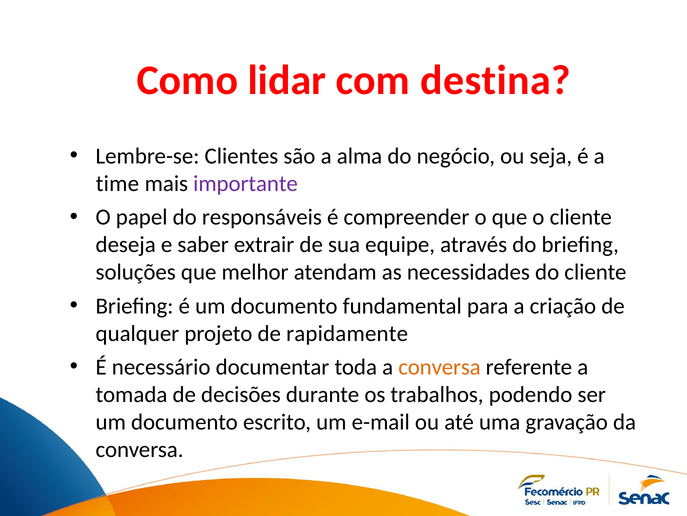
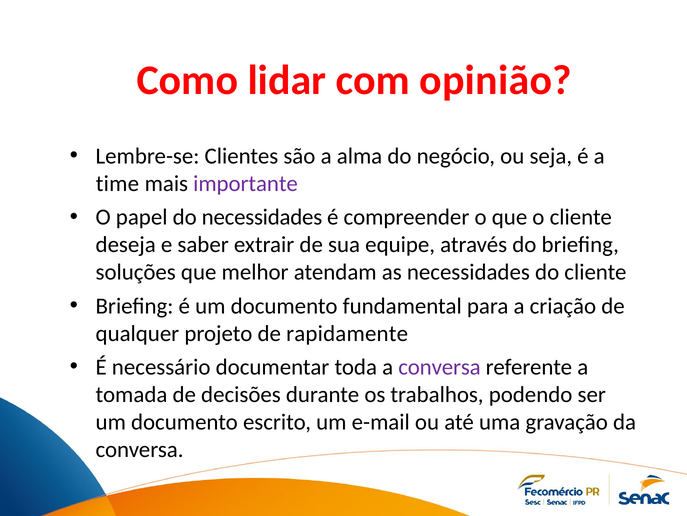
destina: destina -> opinião (496, 80)
do responsáveis: responsáveis -> necessidades (262, 217)
conversa colour: orange -> purple (439, 367)
